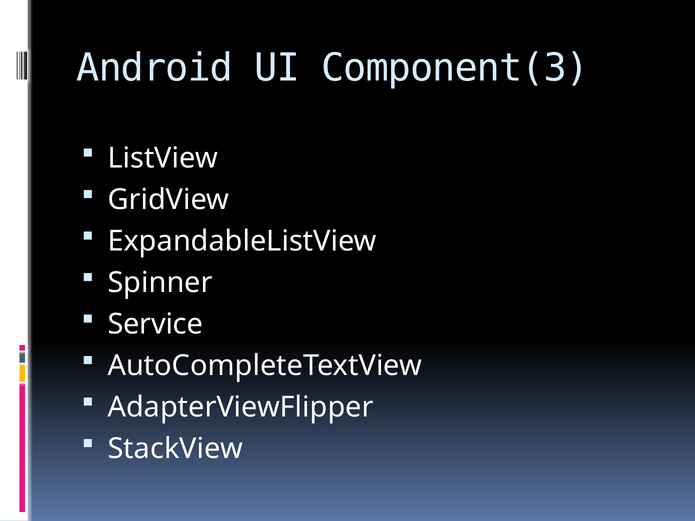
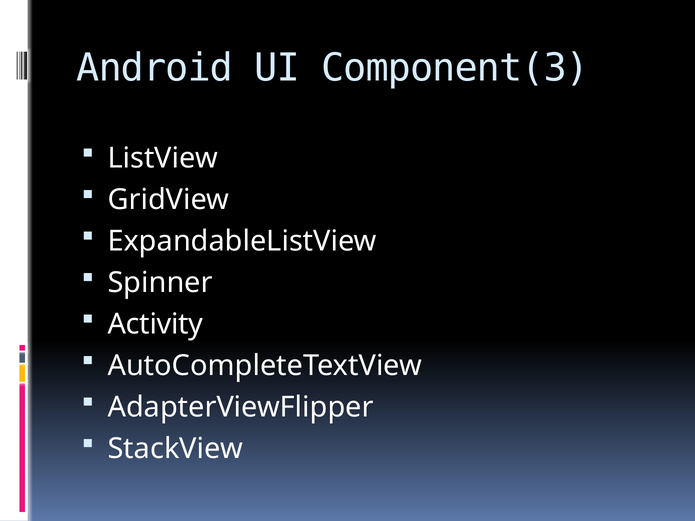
Service: Service -> Activity (155, 324)
